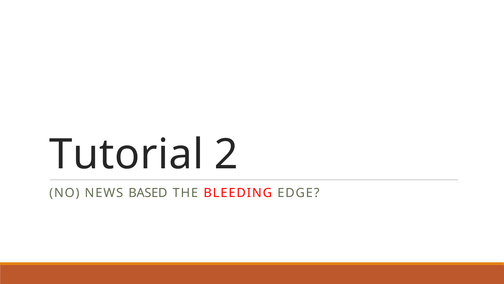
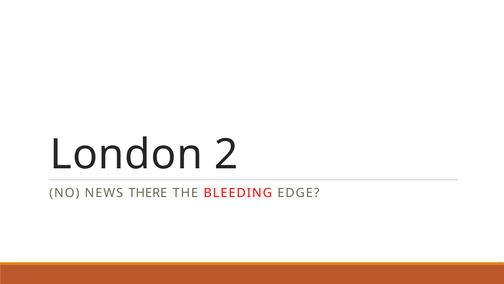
Tutorial: Tutorial -> London (126, 154)
BASED: BASED -> THERE (148, 193)
